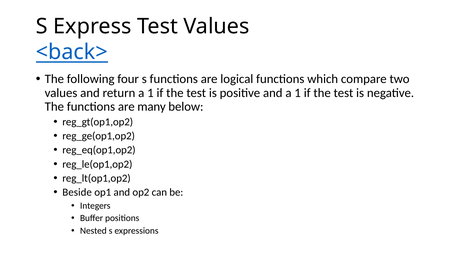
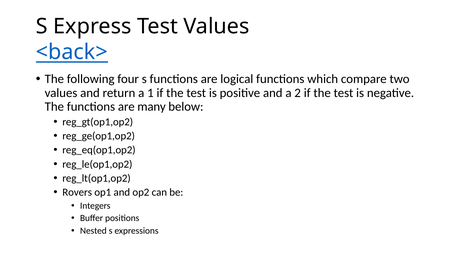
and a 1: 1 -> 2 (298, 93)
Beside: Beside -> Rovers (77, 192)
